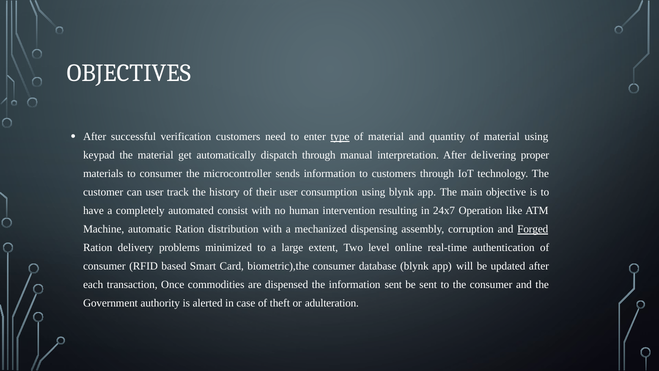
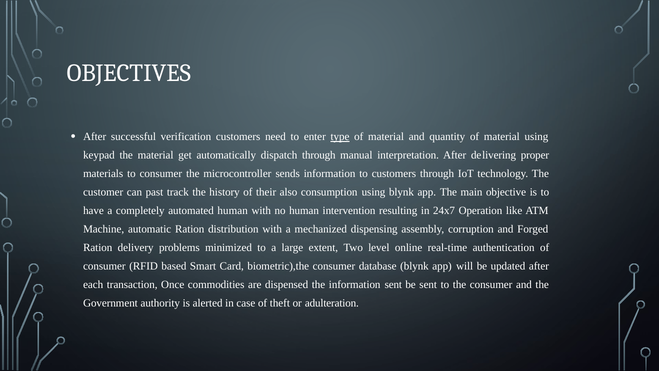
can user: user -> past (154, 192)
their user: user -> also (289, 192)
automated consist: consist -> human (233, 211)
Forged underline: present -> none (533, 229)
